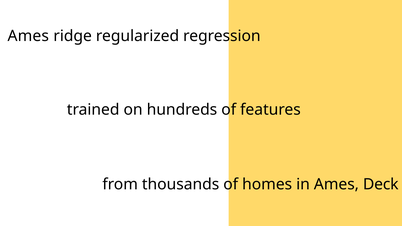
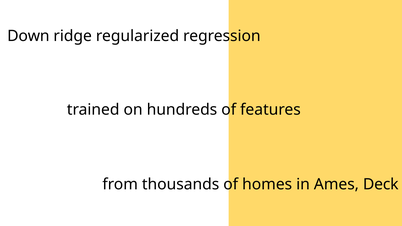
Ames: Ames -> Down (28, 36)
